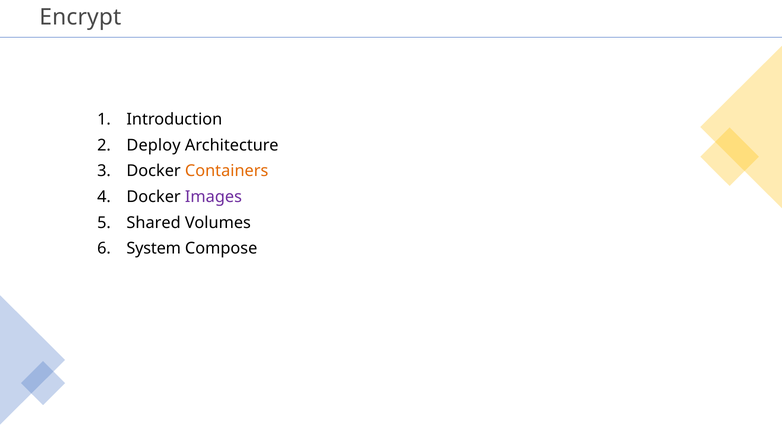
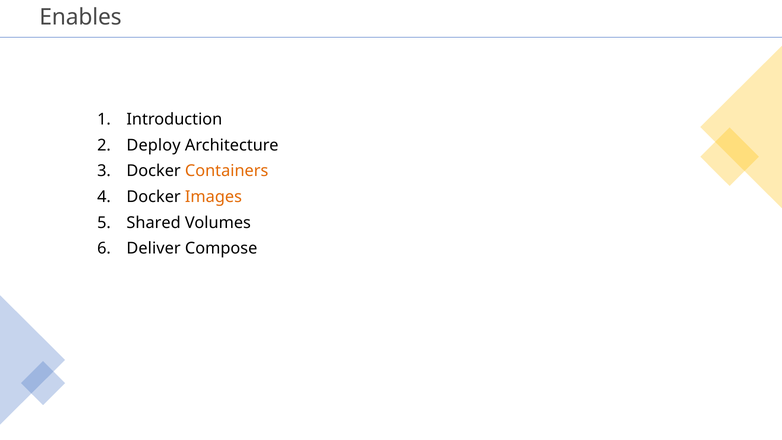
Encrypt: Encrypt -> Enables (80, 17)
Images colour: purple -> orange (213, 197)
System: System -> Deliver (154, 248)
